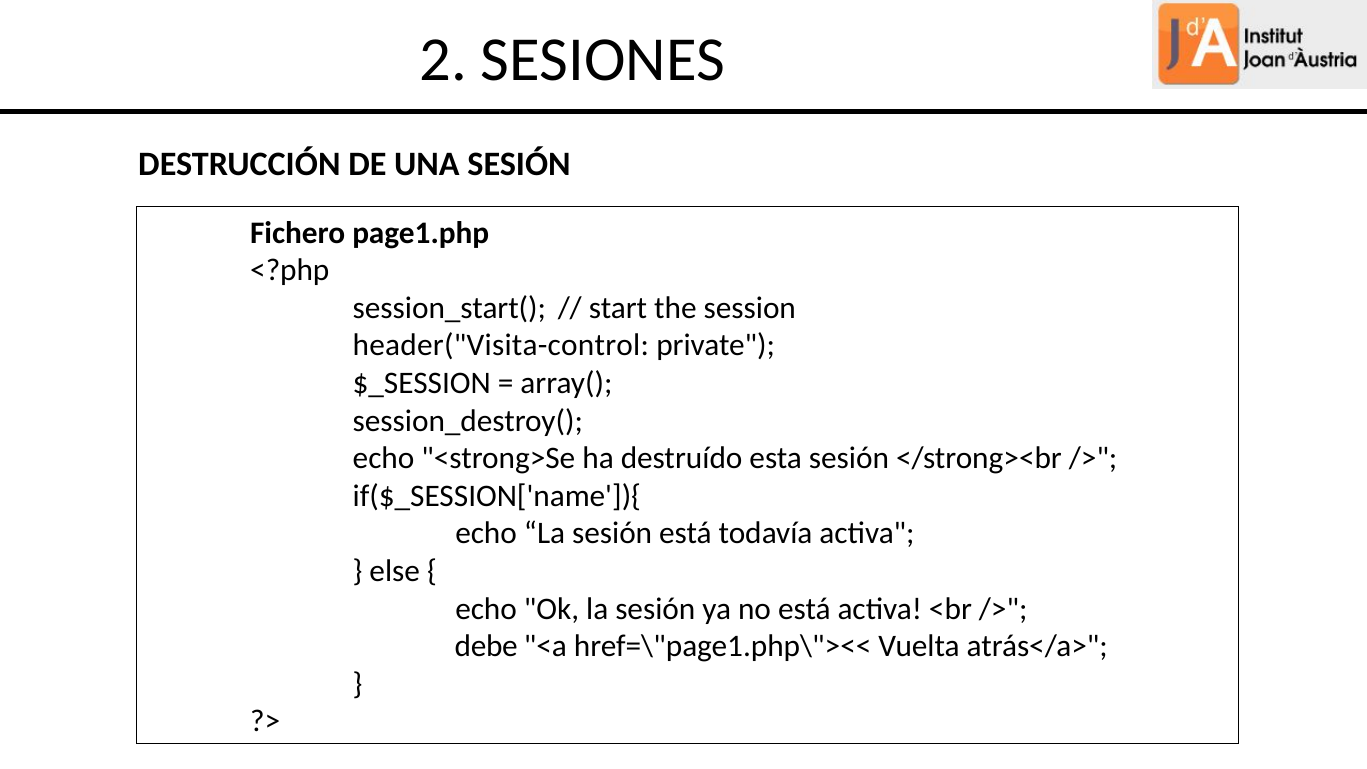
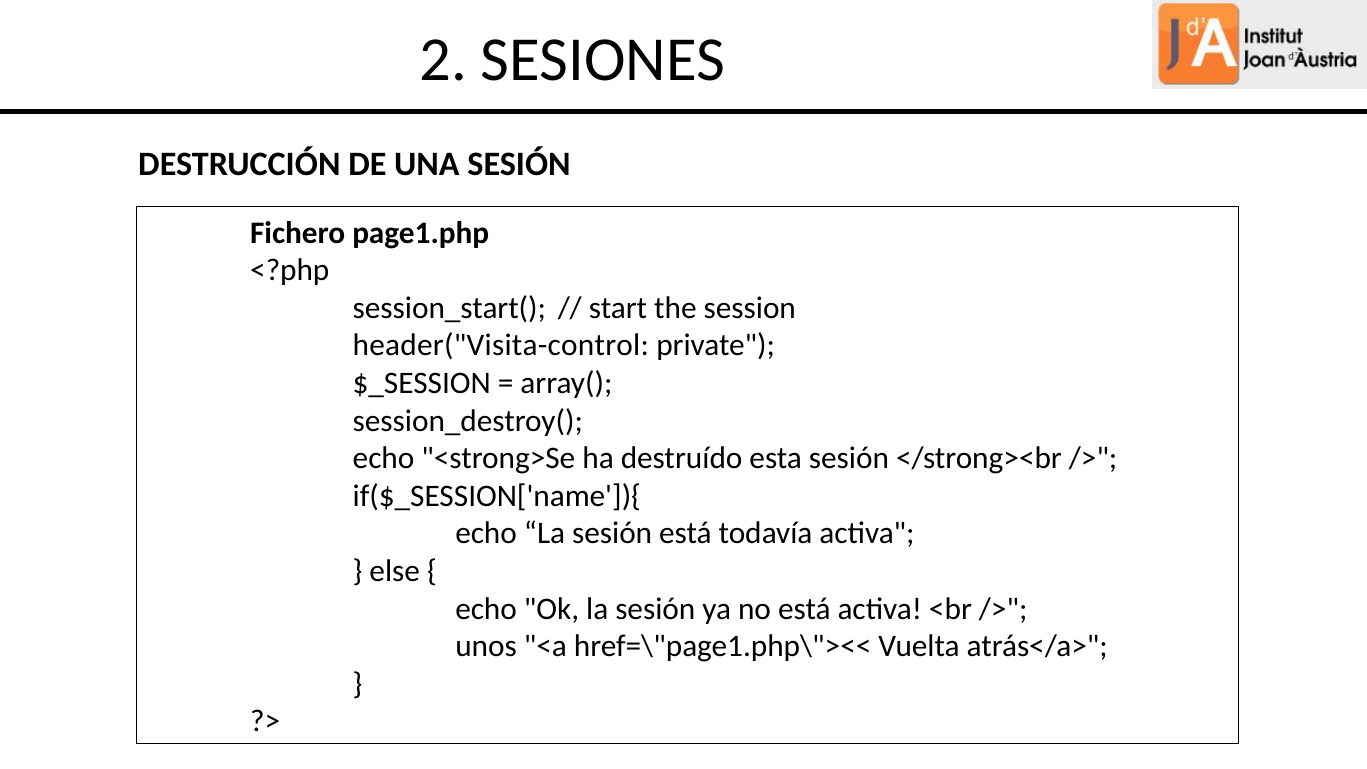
debe: debe -> unos (486, 646)
